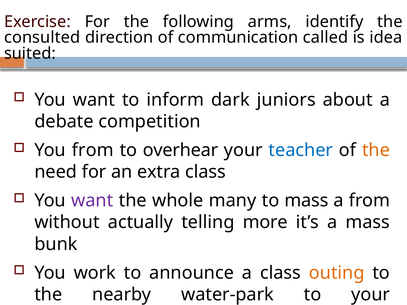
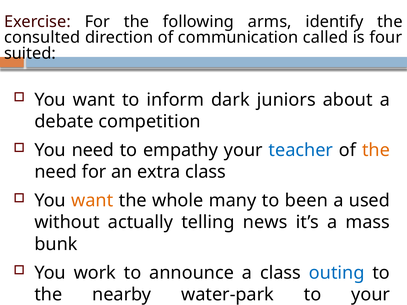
idea: idea -> four (386, 38)
You from: from -> need (93, 150)
overhear: overhear -> empathy (181, 150)
want colour: purple -> orange (92, 201)
to mass: mass -> been (306, 201)
a from: from -> used (369, 201)
more: more -> news (265, 223)
outing colour: orange -> blue (337, 273)
